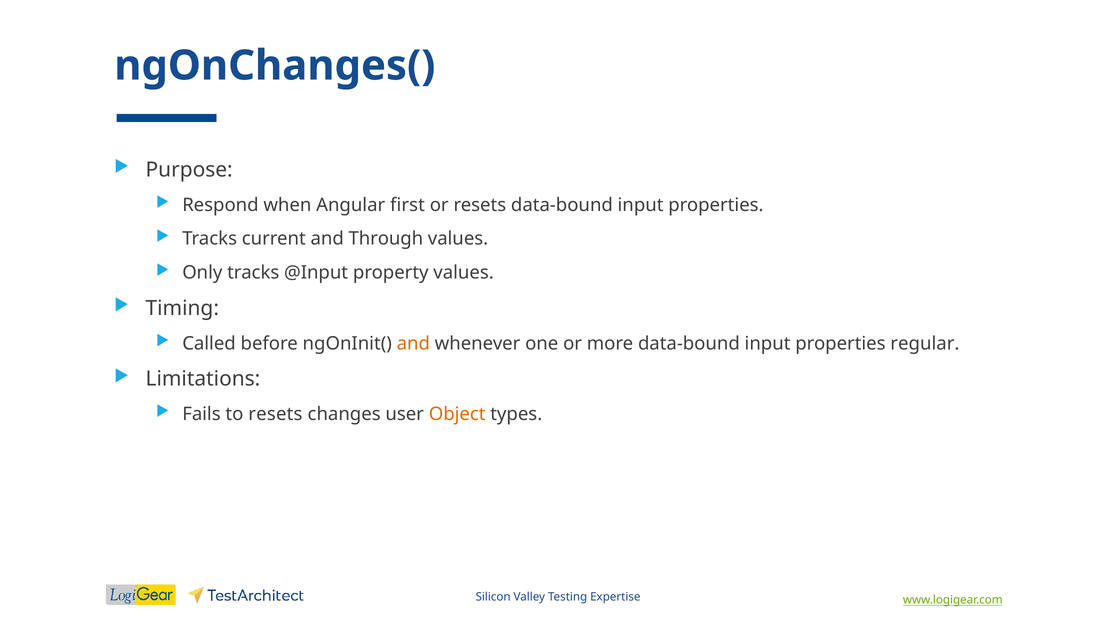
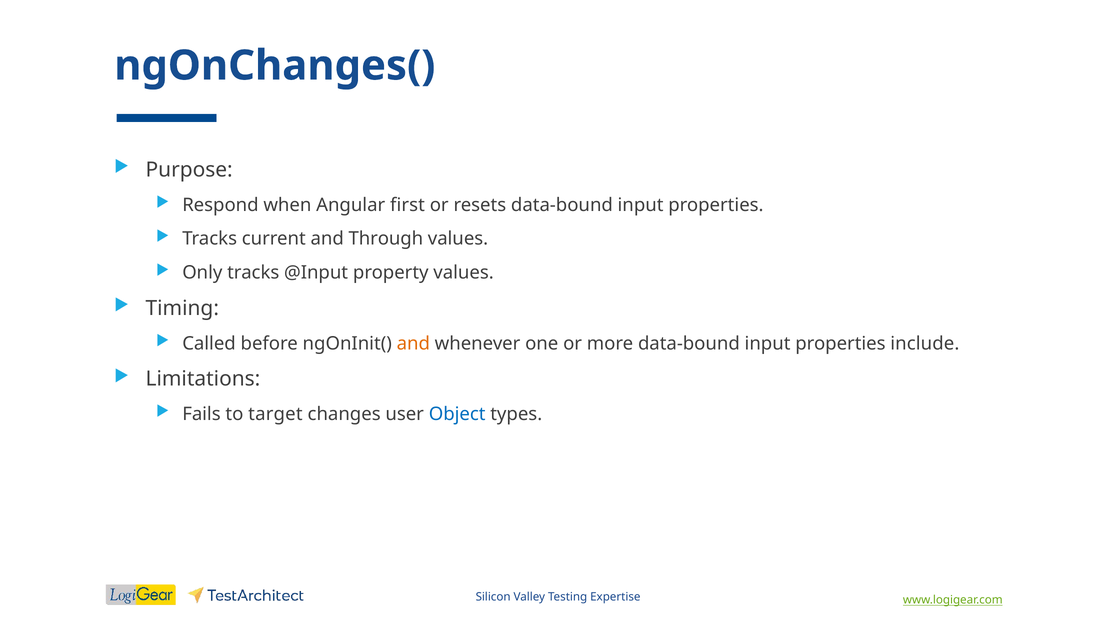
regular: regular -> include (925, 344)
to resets: resets -> target (275, 414)
Object colour: orange -> blue (457, 414)
